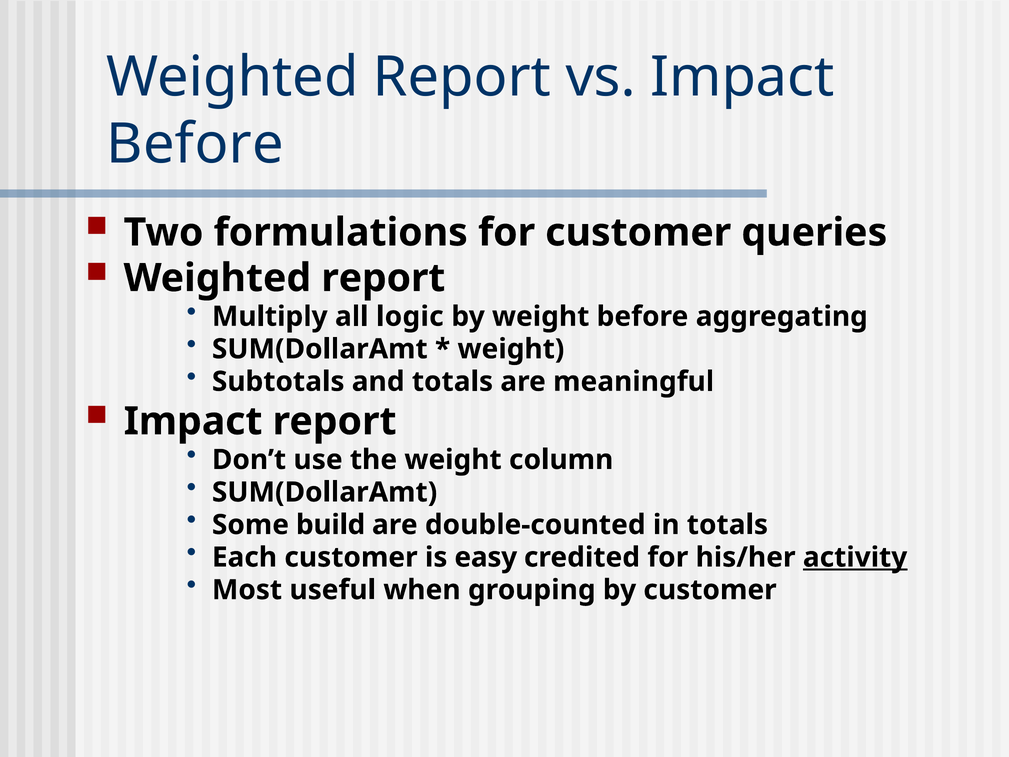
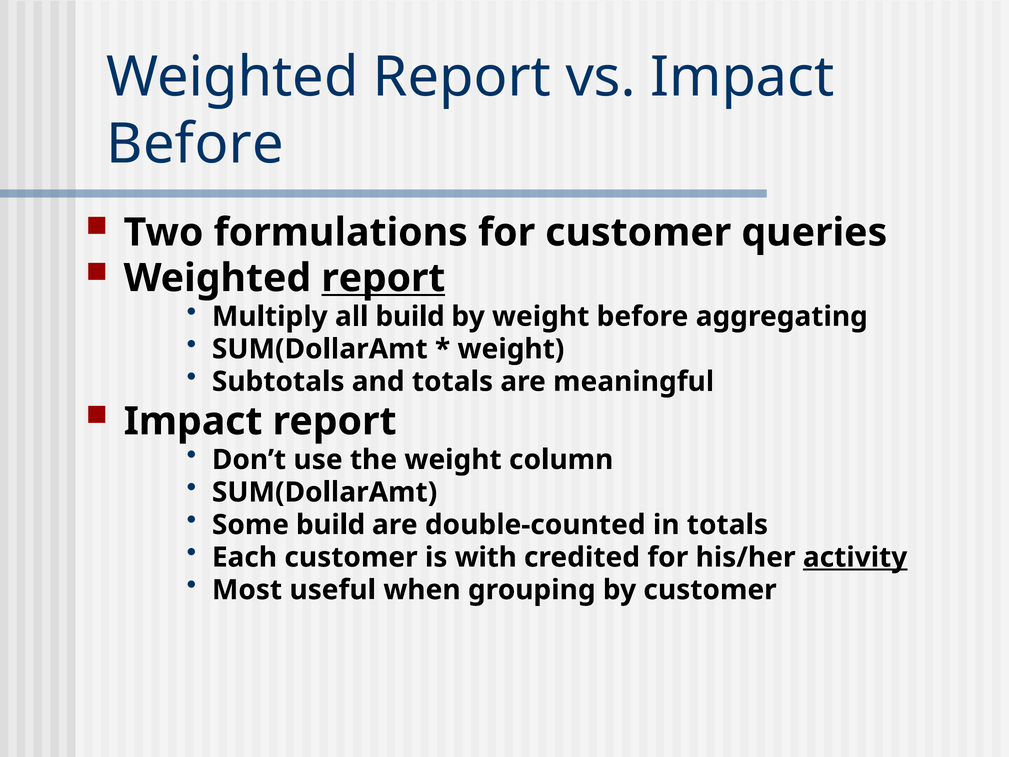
report underline: none -> present (383, 278)
all logic: logic -> build (410, 316)
easy: easy -> with (486, 557)
